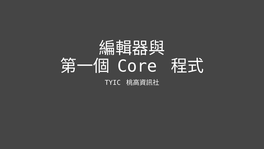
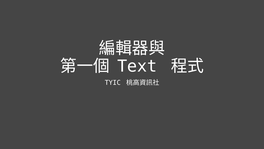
Core: Core -> Text (137, 66)
